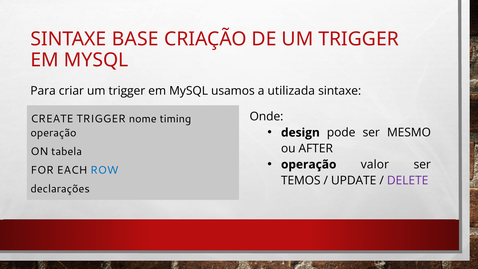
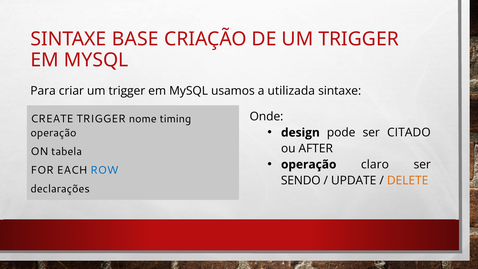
MESMO: MESMO -> CITADO (409, 133)
valor: valor -> claro (375, 164)
TEMOS: TEMOS -> SENDO (301, 180)
DELETE colour: purple -> orange (408, 180)
